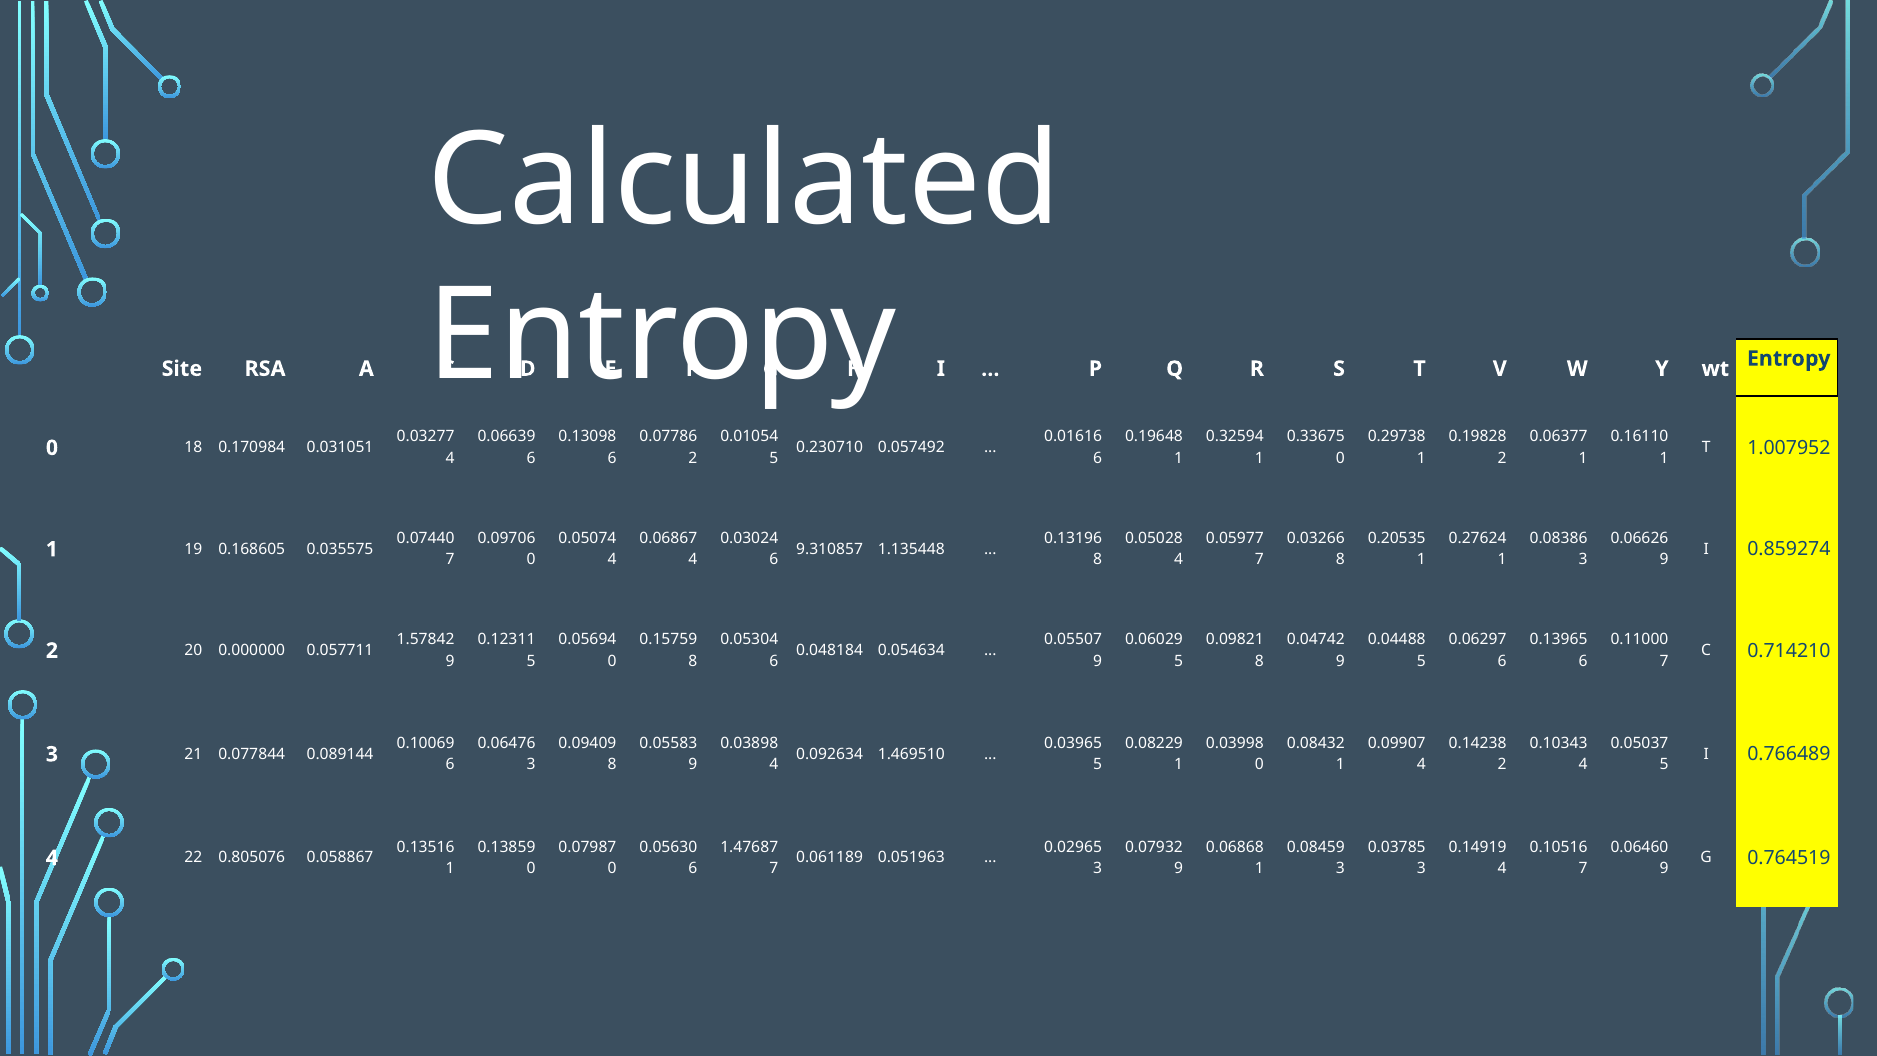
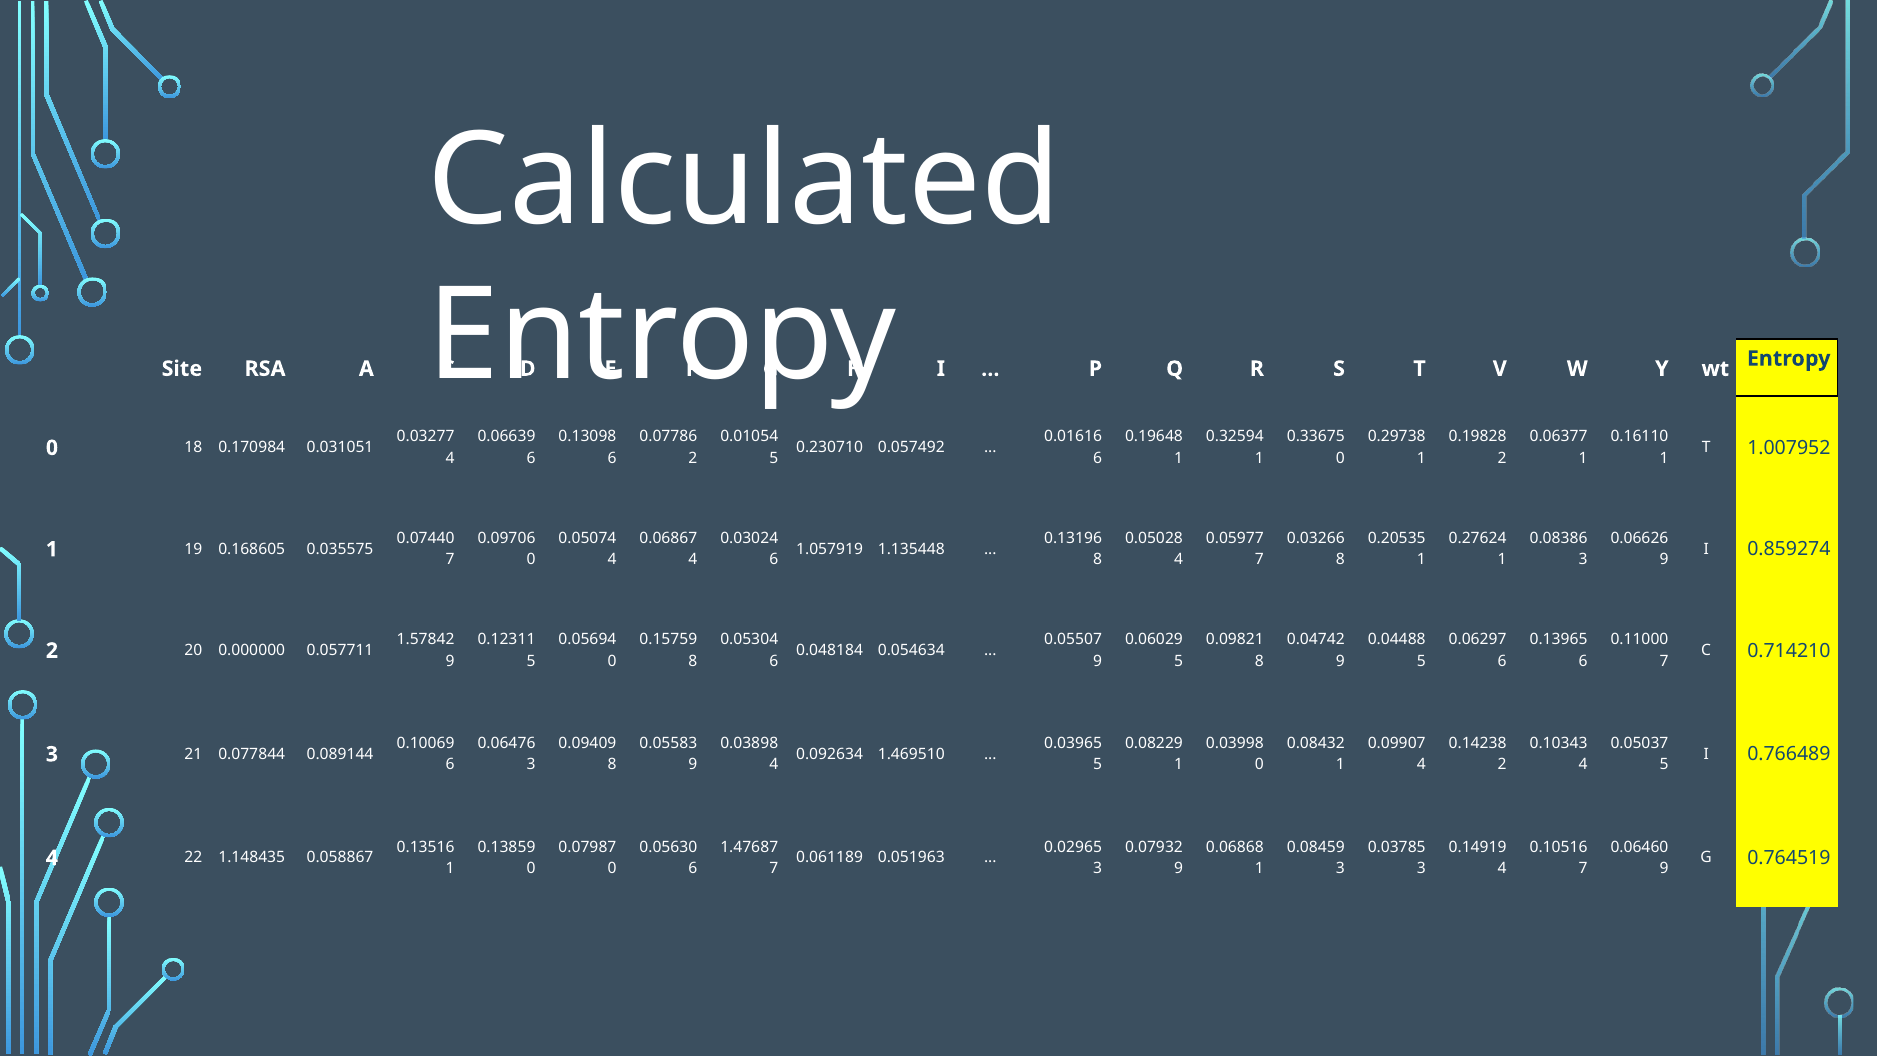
9.310857: 9.310857 -> 1.057919 (830, 549)
0.805076: 0.805076 -> 1.148435 (252, 857)
